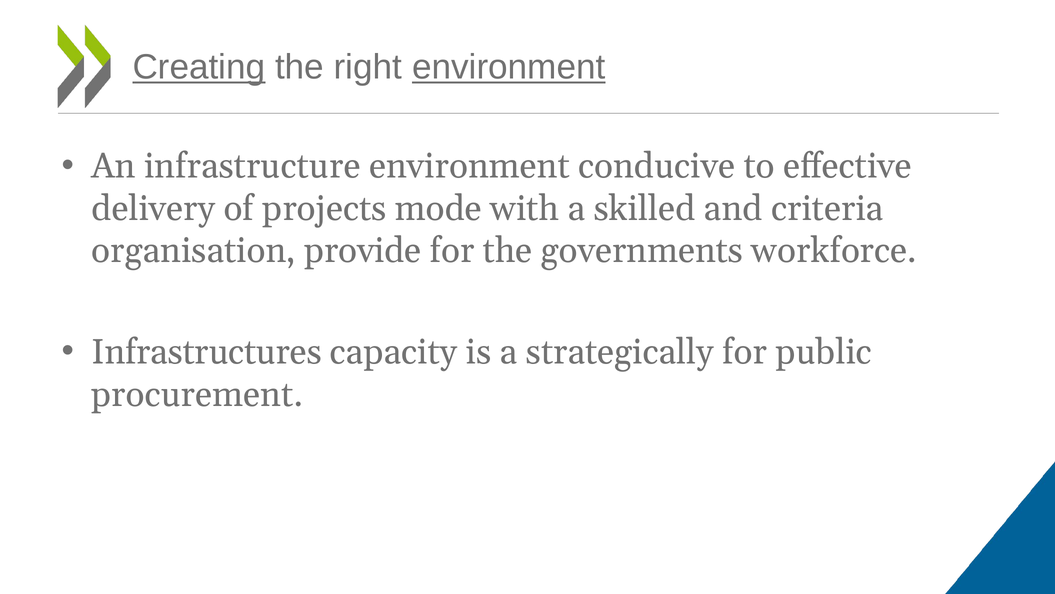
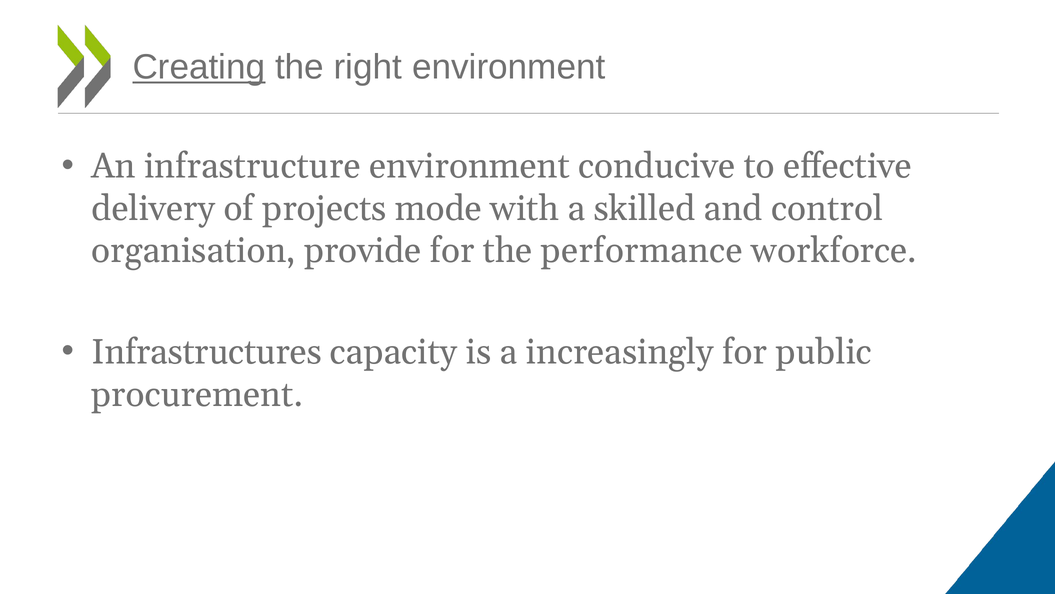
environment underline: present -> none (509, 67)
criteria: criteria -> control (827, 208)
governments: governments -> performance (642, 251)
strategically: strategically -> increasingly (620, 352)
